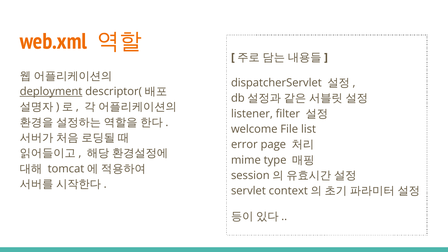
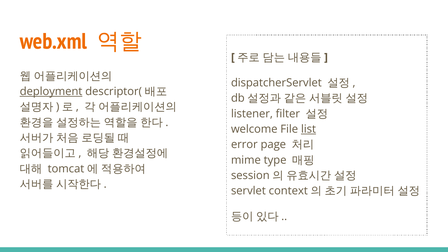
list underline: none -> present (309, 129)
